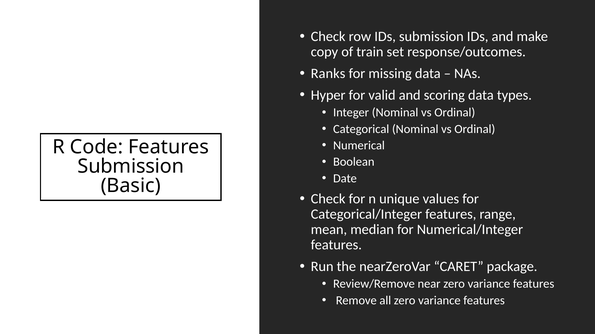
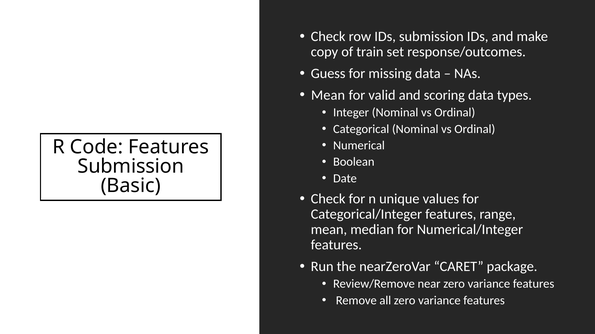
Ranks: Ranks -> Guess (328, 74)
Hyper: Hyper -> Mean (328, 95)
